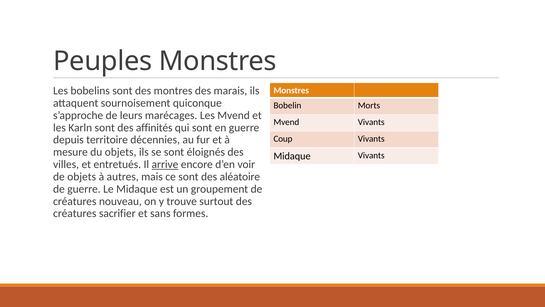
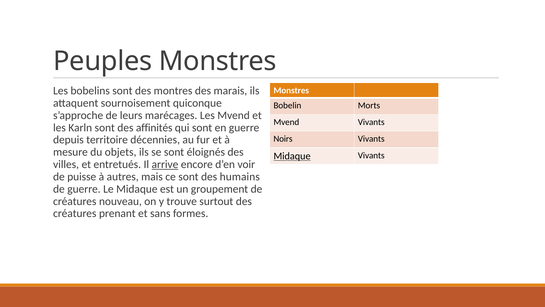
Coup: Coup -> Noirs (283, 139)
Midaque underline: none -> present (292, 156)
de objets: objets -> puisse (82, 176)
aléatoire: aléatoire -> humains (240, 176)
sacrifier: sacrifier -> prenant (117, 213)
